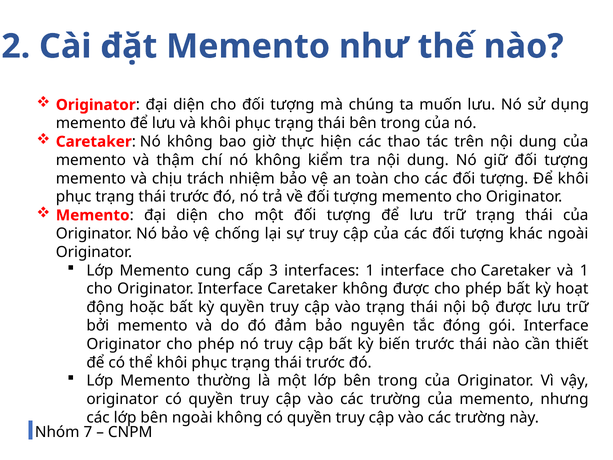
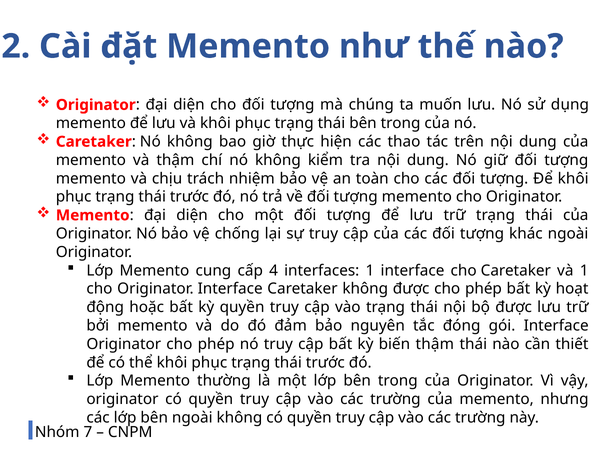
3: 3 -> 4 (274, 270)
biến trước: trước -> thậm (435, 344)
